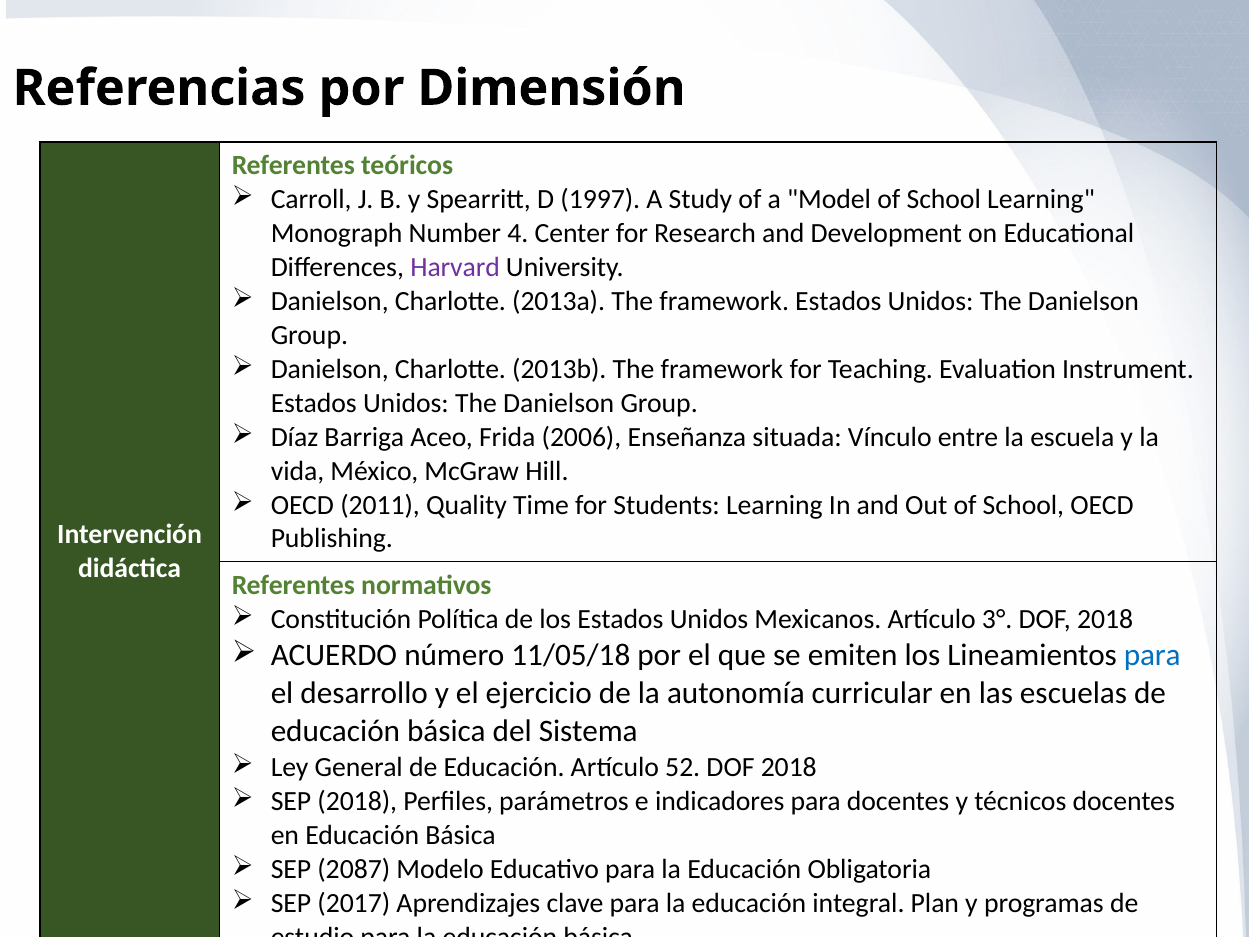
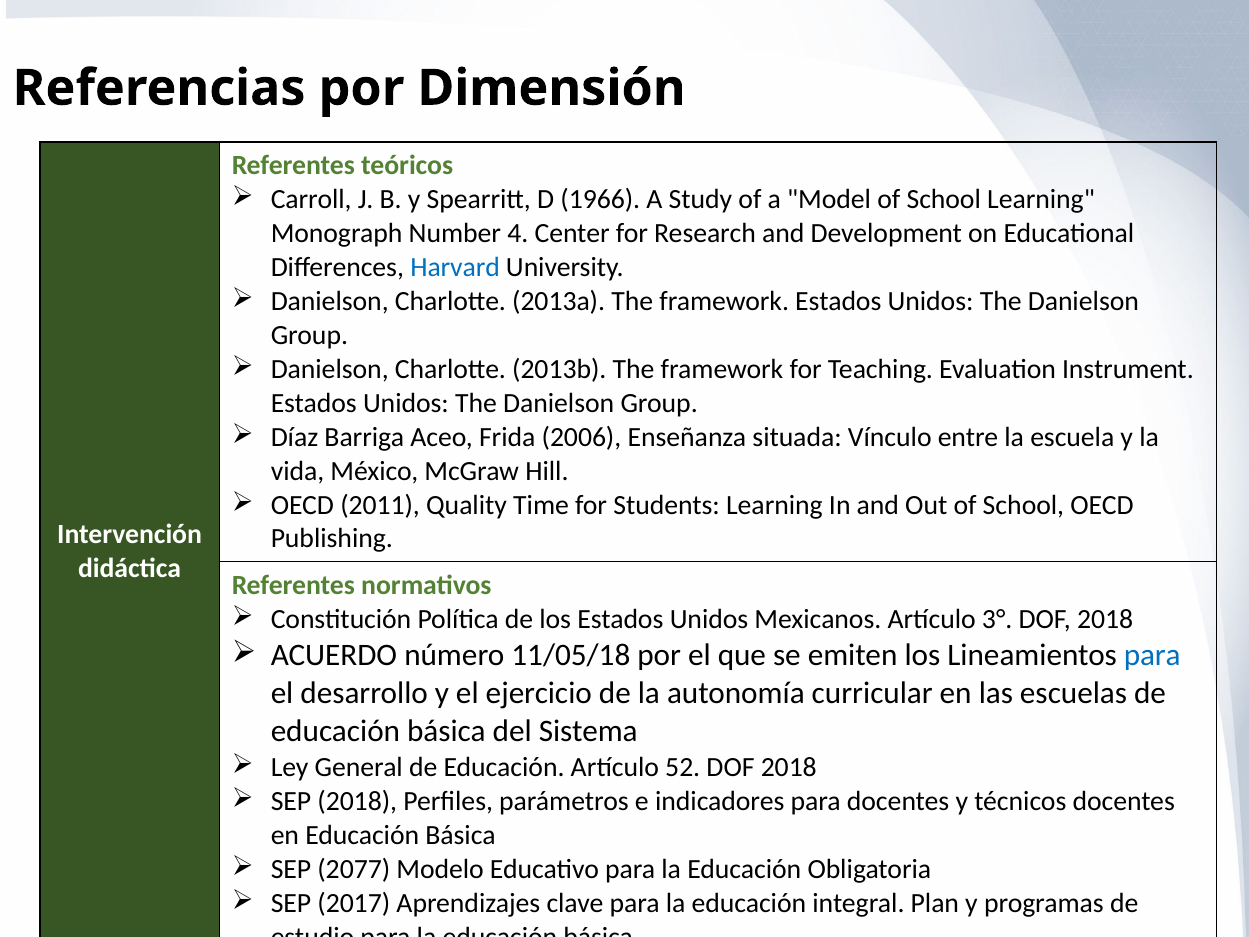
1997: 1997 -> 1966 (600, 199)
Harvard colour: purple -> blue (455, 267)
2087: 2087 -> 2077 (354, 869)
